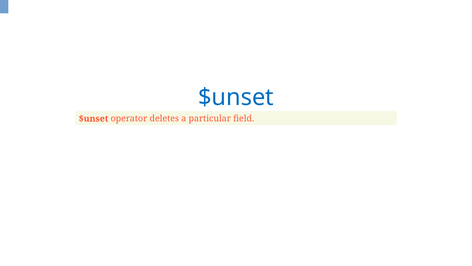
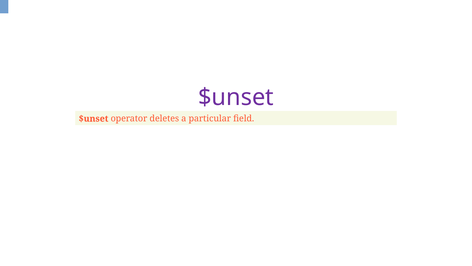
$unset colour: blue -> purple (236, 97)
